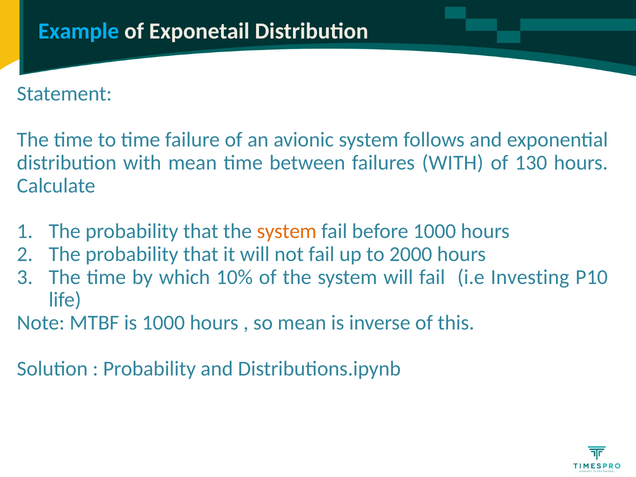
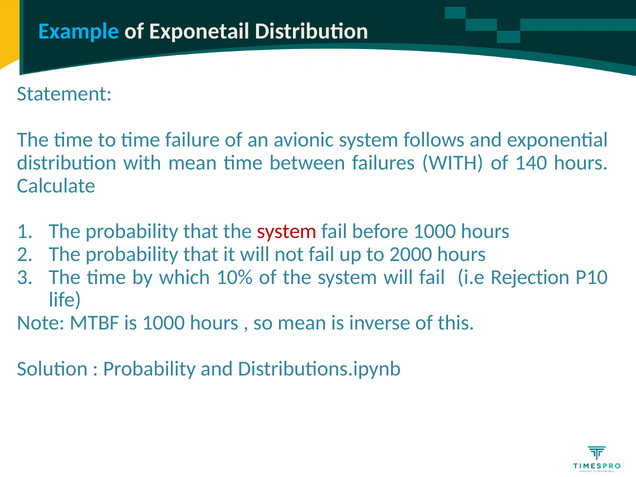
130: 130 -> 140 (531, 163)
system colour: orange -> red (287, 231)
Investing: Investing -> Rejection (530, 277)
